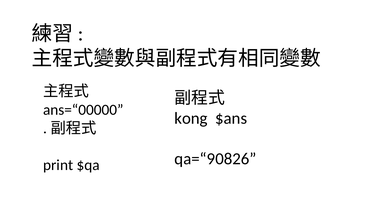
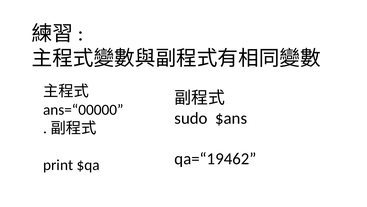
kong: kong -> sudo (191, 118)
qa=“90826: qa=“90826 -> qa=“19462 (215, 158)
